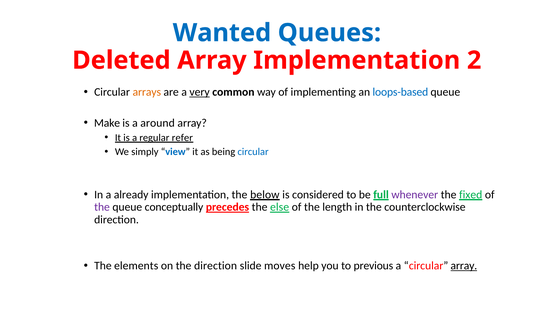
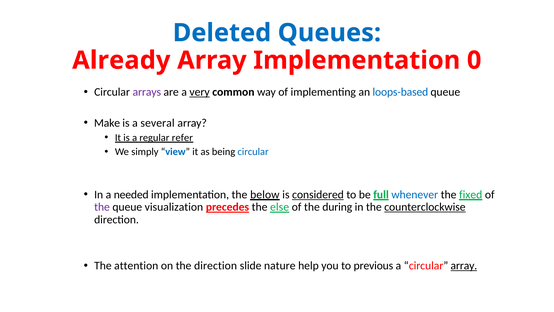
Wanted: Wanted -> Deleted (222, 33)
Deleted: Deleted -> Already (121, 60)
2: 2 -> 0 (474, 60)
arrays colour: orange -> purple (147, 92)
around: around -> several (158, 123)
already: already -> needed (131, 194)
considered underline: none -> present (318, 194)
whenever colour: purple -> blue (415, 194)
conceptually: conceptually -> visualization (174, 207)
length: length -> during (337, 207)
counterclockwise underline: none -> present (425, 207)
elements: elements -> attention (136, 265)
moves: moves -> nature (280, 265)
